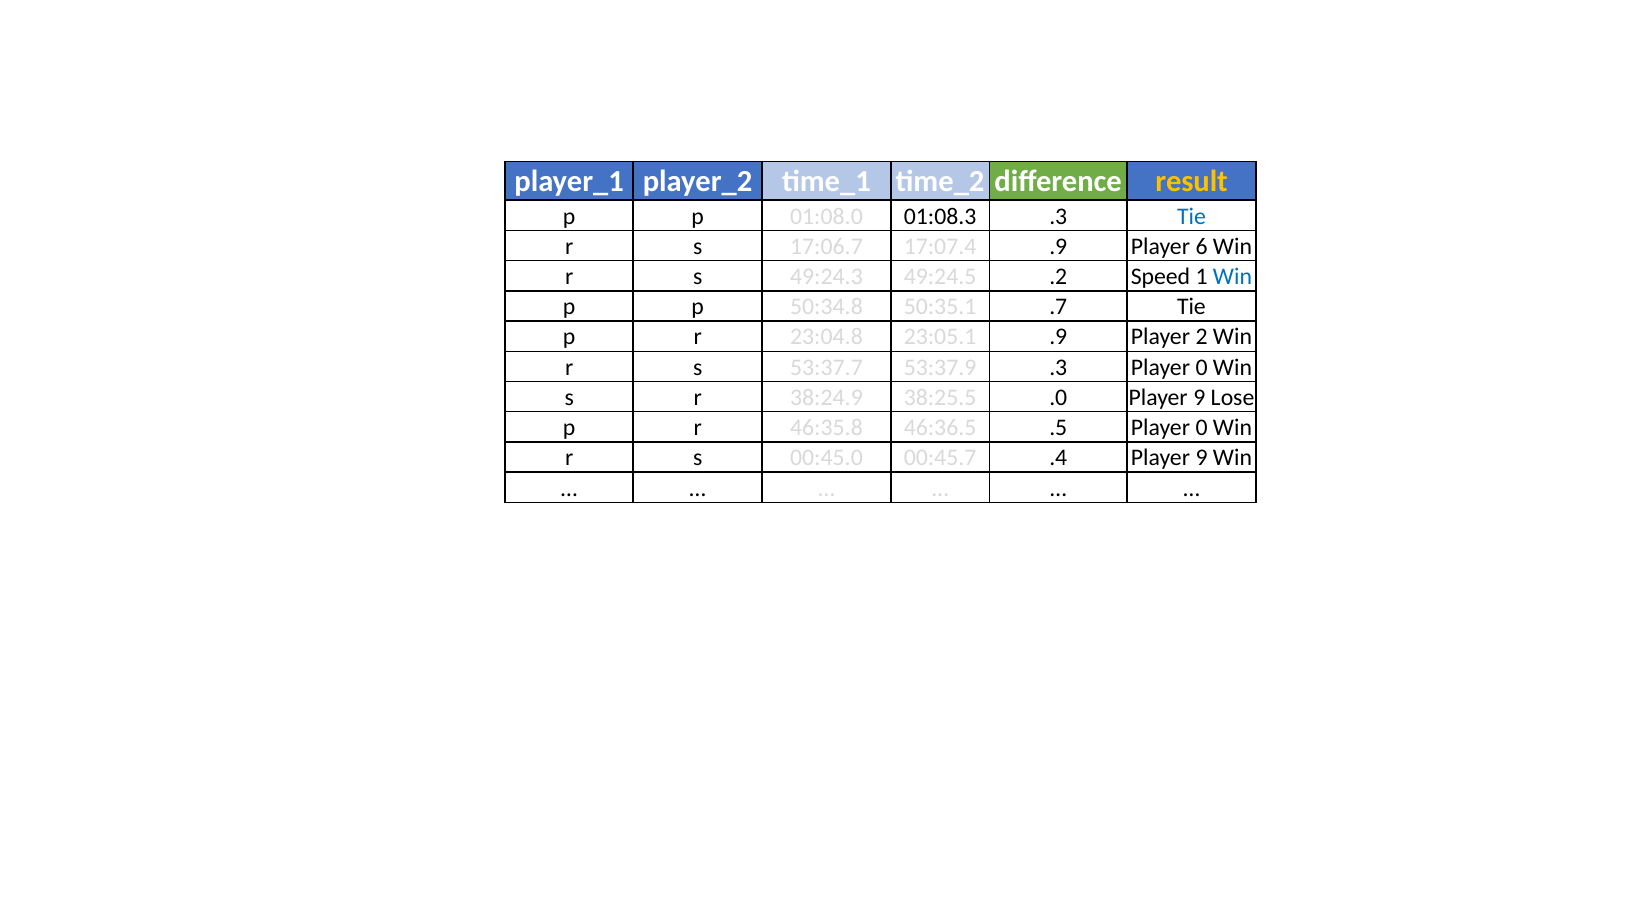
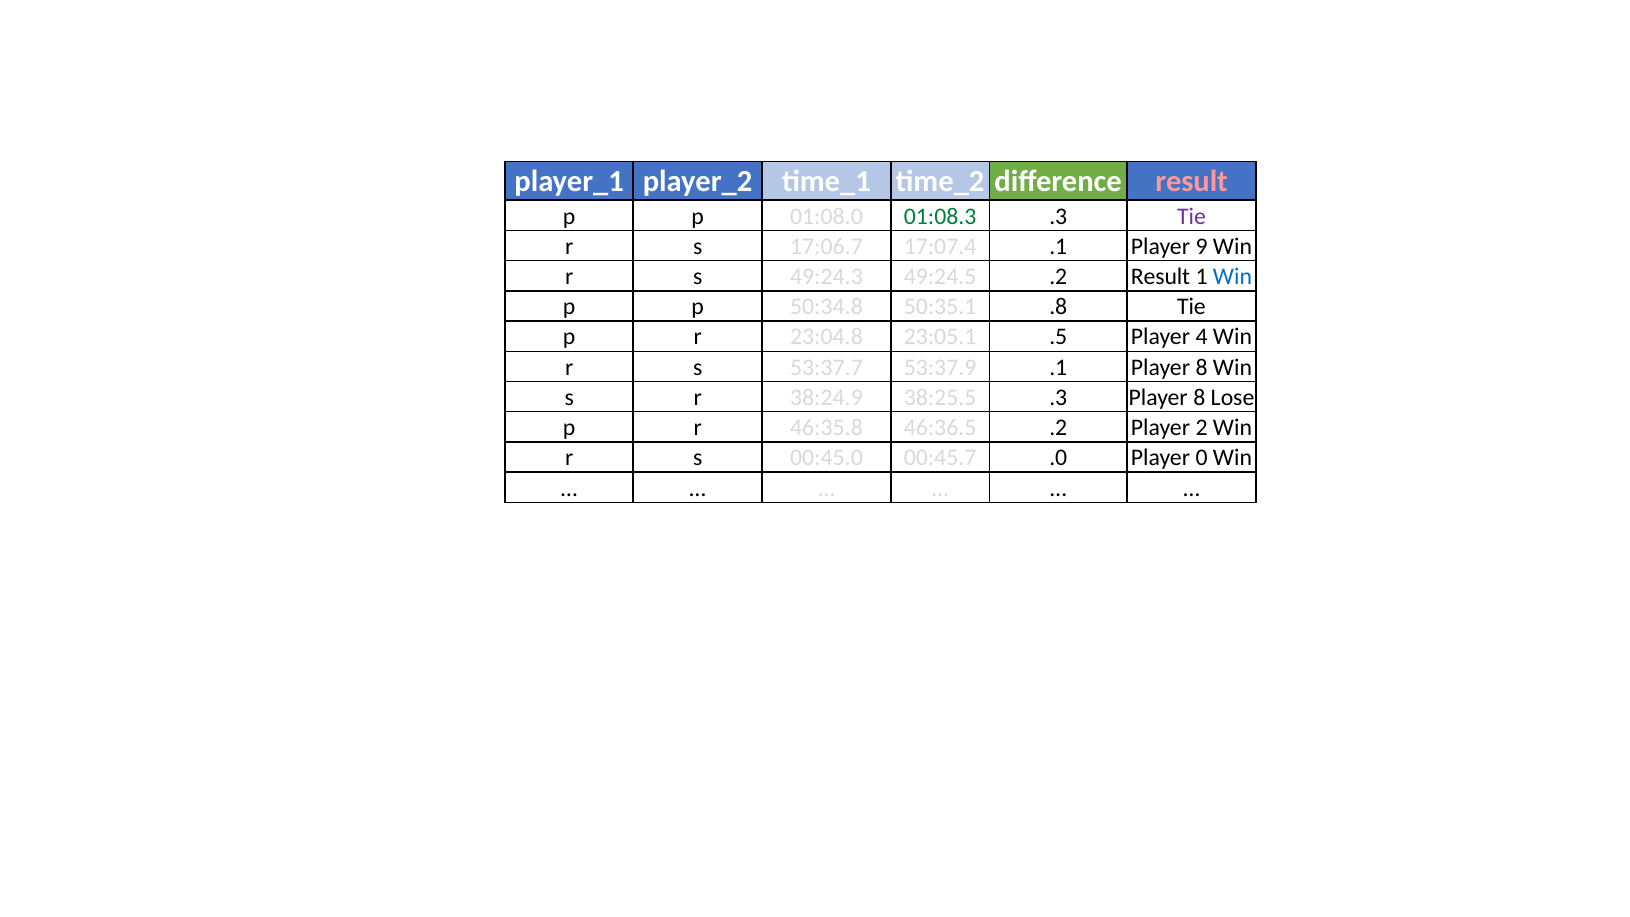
result colour: yellow -> pink (1192, 182)
01:08.3 colour: black -> green (940, 216)
Tie colour: blue -> purple (1191, 216)
17:07.4 .9: .9 -> .1 (1058, 246)
6: 6 -> 9 (1202, 246)
.2 Speed: Speed -> Result (1160, 277)
.7: .7 -> .8 (1058, 307)
23:05.1 .9: .9 -> .5 (1058, 337)
2: 2 -> 4 (1202, 337)
53:37.9 .3: .3 -> .1 (1058, 367)
0: 0 -> 8 (1202, 367)
38:25.5 .0: .0 -> .3 (1058, 398)
9: 9 -> 8 (1199, 398)
46:36.5 .5: .5 -> .2 (1058, 428)
0: 0 -> 2 (1202, 428)
.4: .4 -> .0 (1058, 458)
9: 9 -> 0 (1202, 458)
